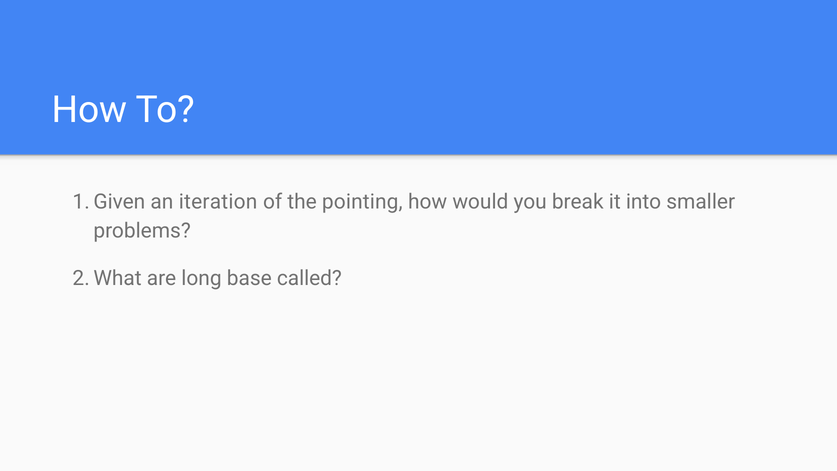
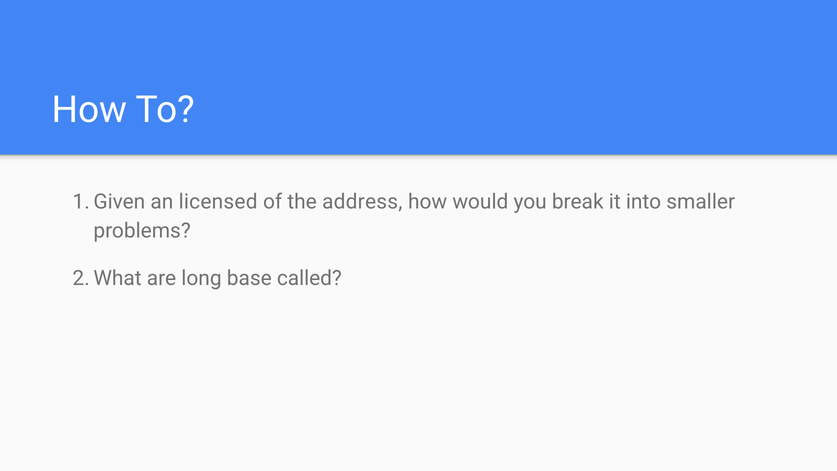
iteration: iteration -> licensed (218, 202)
pointing: pointing -> address (362, 202)
